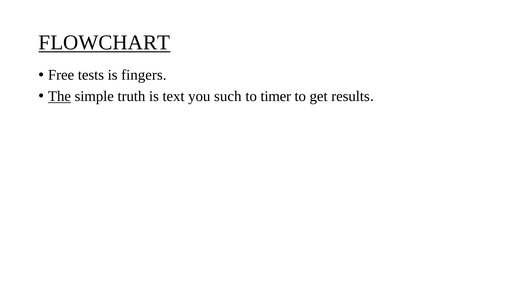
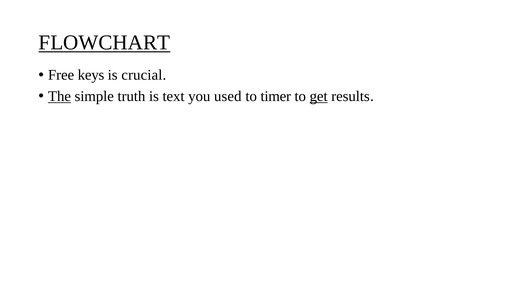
tests: tests -> keys (91, 75)
fingers: fingers -> crucial (144, 75)
such: such -> used (228, 96)
get underline: none -> present (319, 96)
